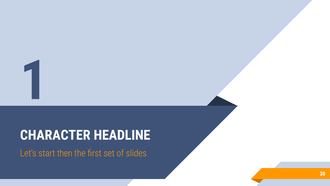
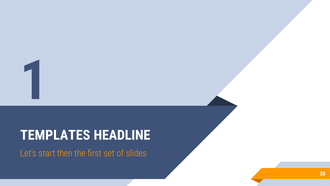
CHARACTER: CHARACTER -> TEMPLATES (55, 135)
